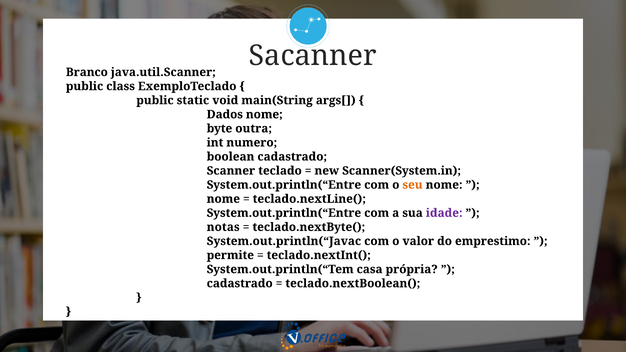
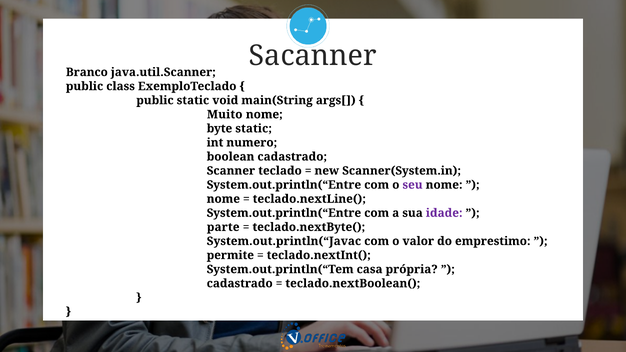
Dados: Dados -> Muito (225, 114)
byte outra: outra -> static (254, 129)
seu colour: orange -> purple (413, 185)
notas: notas -> parte (223, 227)
